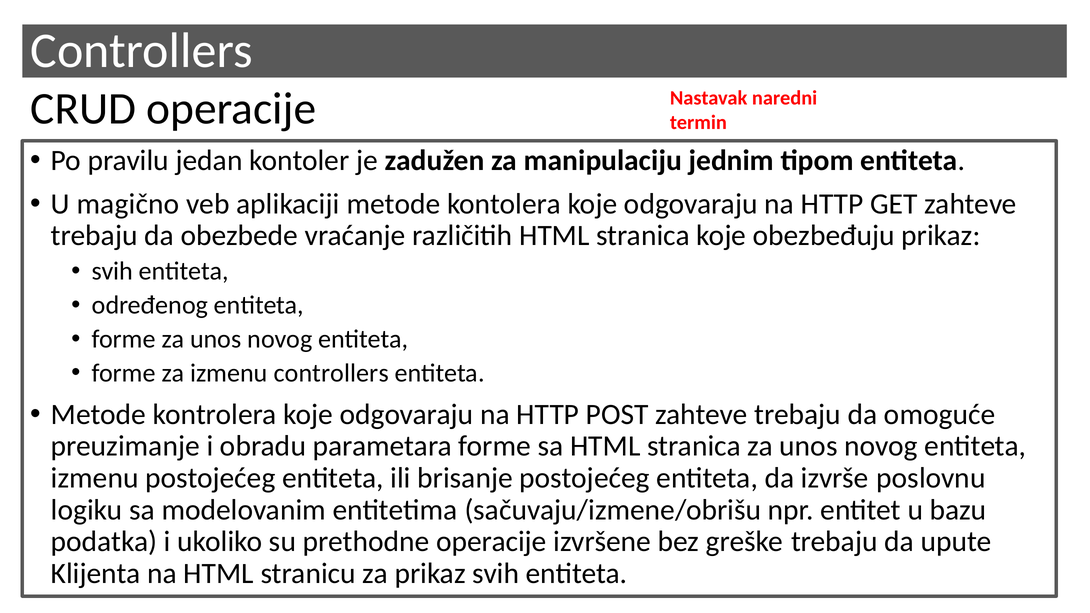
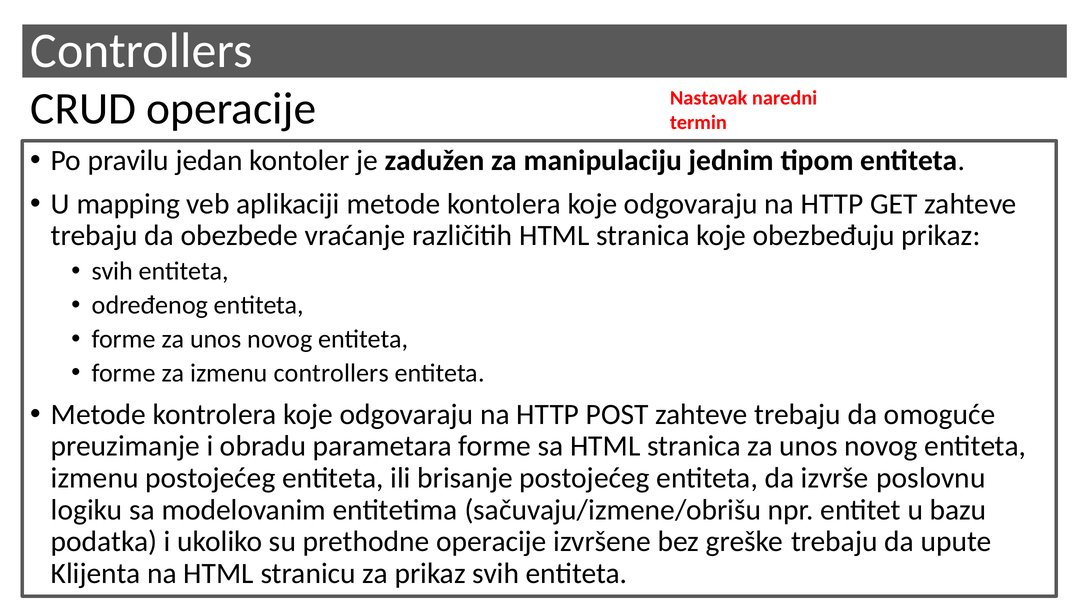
magično: magično -> mapping (128, 204)
